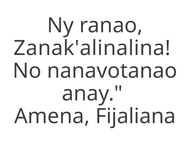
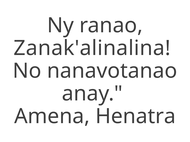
Fijaliana: Fijaliana -> Henatra (136, 117)
